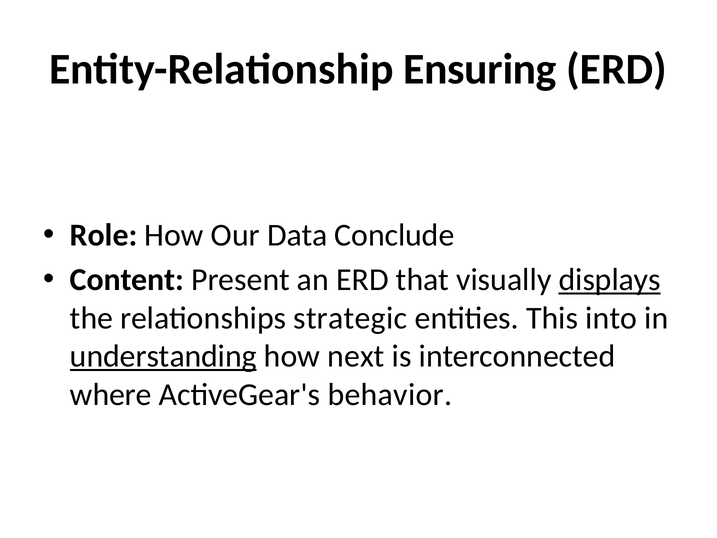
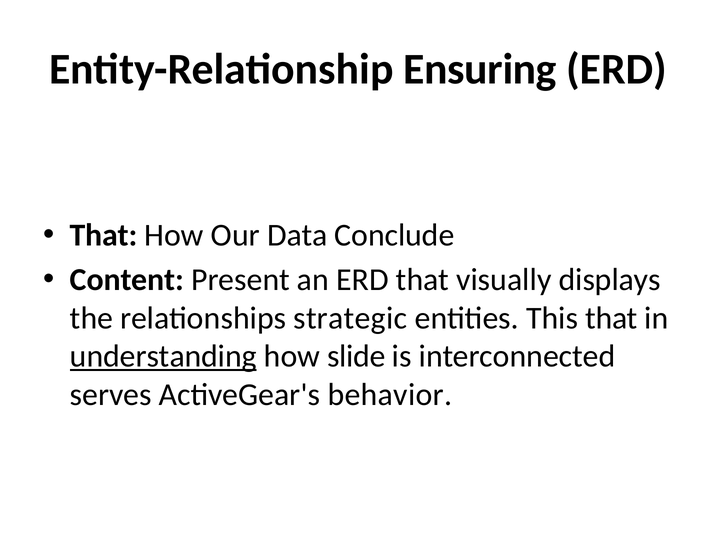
Role: Role -> That (104, 235)
displays underline: present -> none (610, 280)
This into: into -> that (611, 318)
next: next -> slide (356, 356)
where: where -> serves (111, 394)
